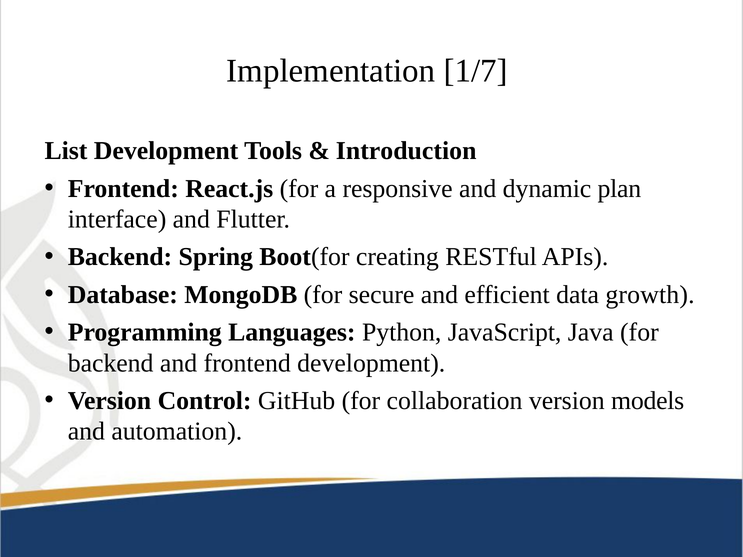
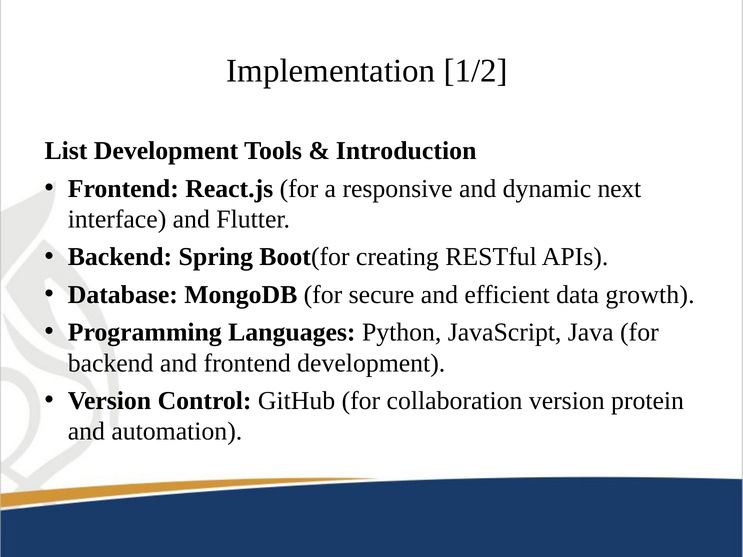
1/7: 1/7 -> 1/2 (476, 71)
plan: plan -> next (619, 189)
models: models -> protein (648, 401)
